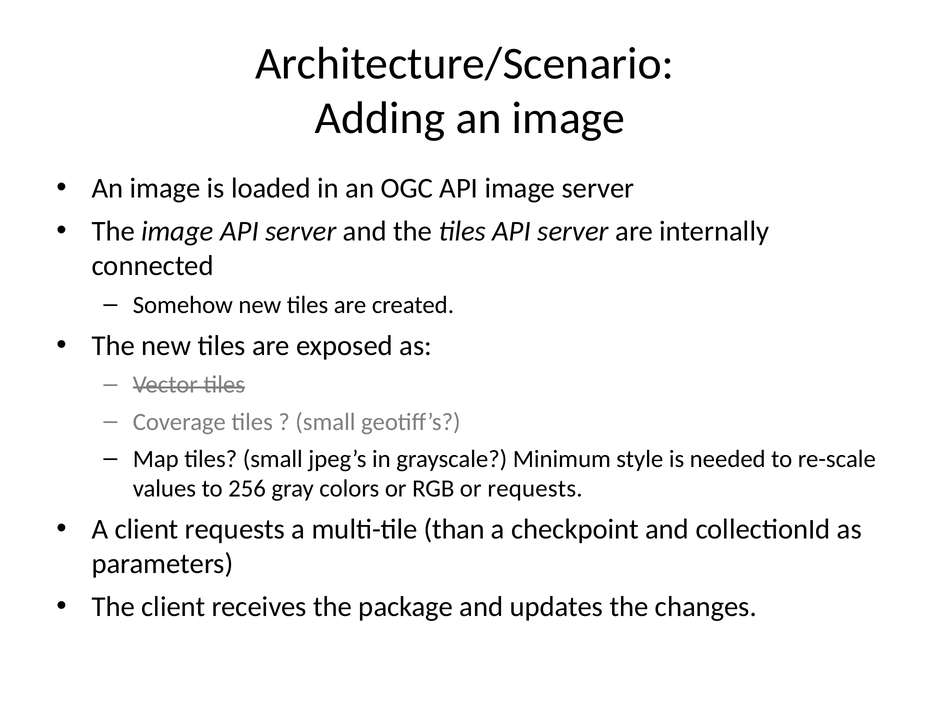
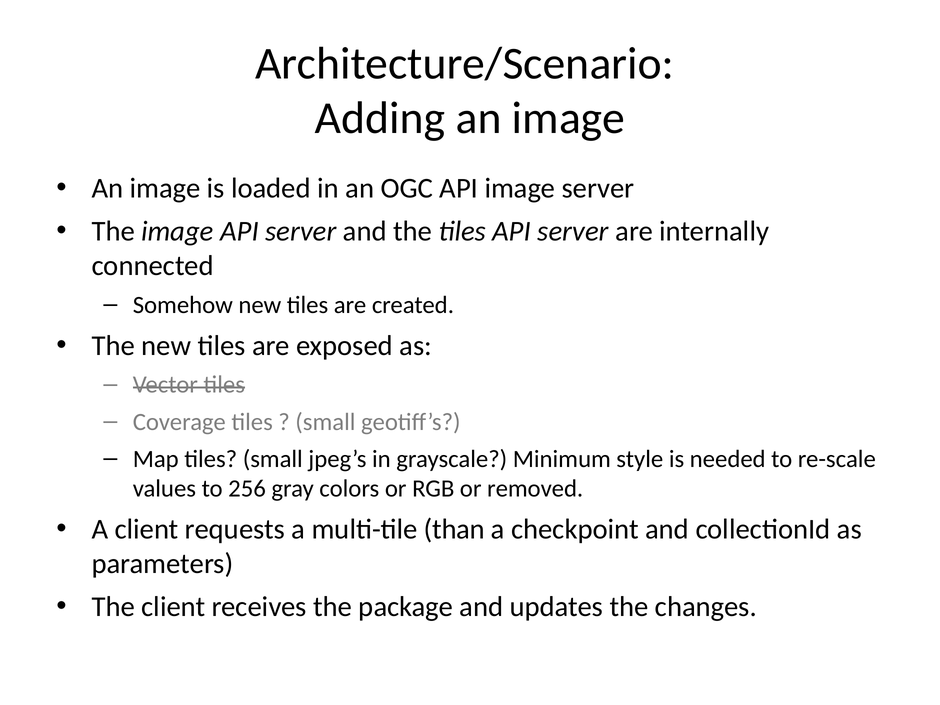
or requests: requests -> removed (535, 489)
